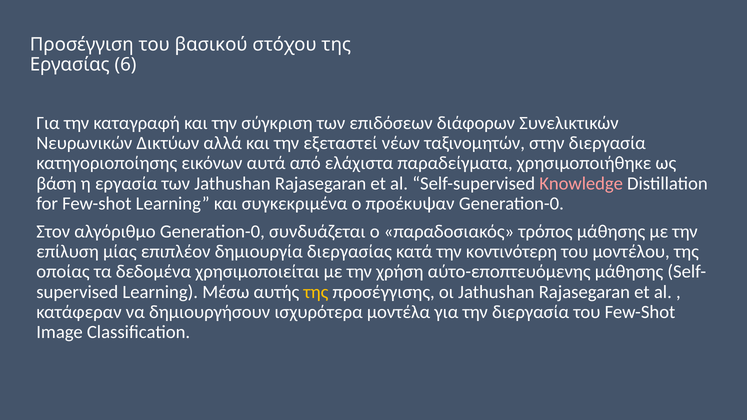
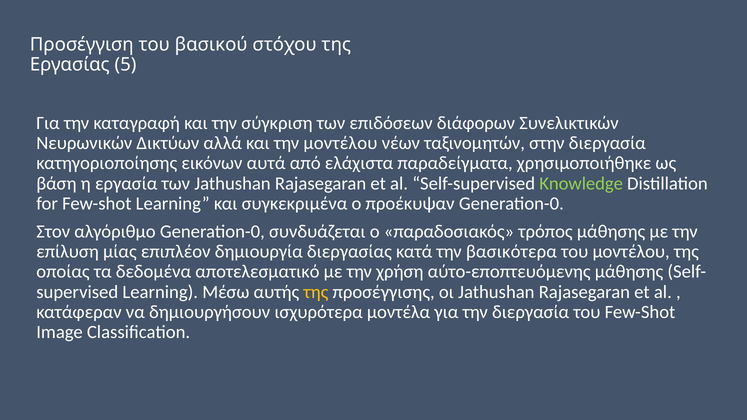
6: 6 -> 5 (126, 65)
την εξεταστεί: εξεταστεί -> μοντέλου (340, 143)
Knowledge colour: pink -> light green (581, 183)
κοντινότερη: κοντινότερη -> βασικότερα (511, 252)
χρησιμοποιείται: χρησιμοποιείται -> αποτελεσματικό (257, 272)
